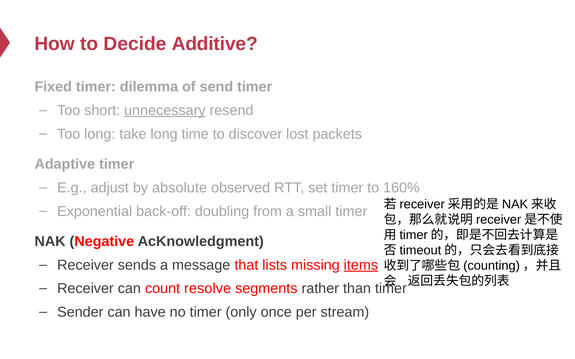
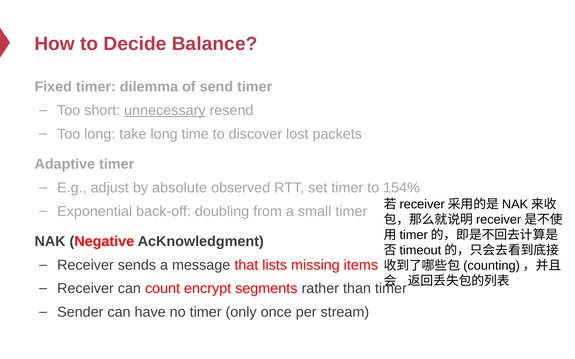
Additive: Additive -> Balance (215, 44)
160%: 160% -> 154% (402, 188)
items underline: present -> none (361, 265)
resolve: resolve -> encrypt (208, 289)
